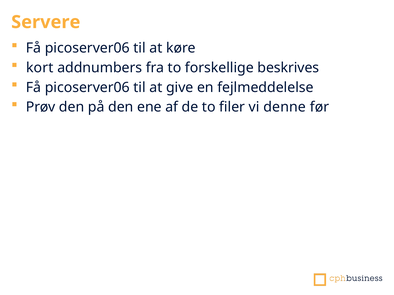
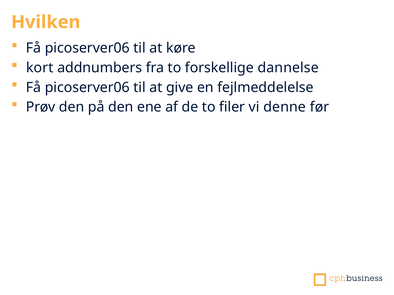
Servere: Servere -> Hvilken (46, 22)
beskrives: beskrives -> dannelse (288, 68)
